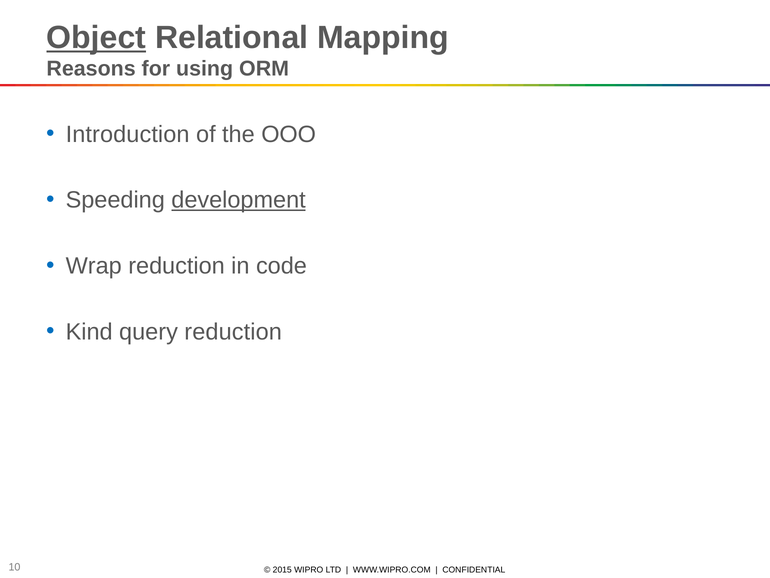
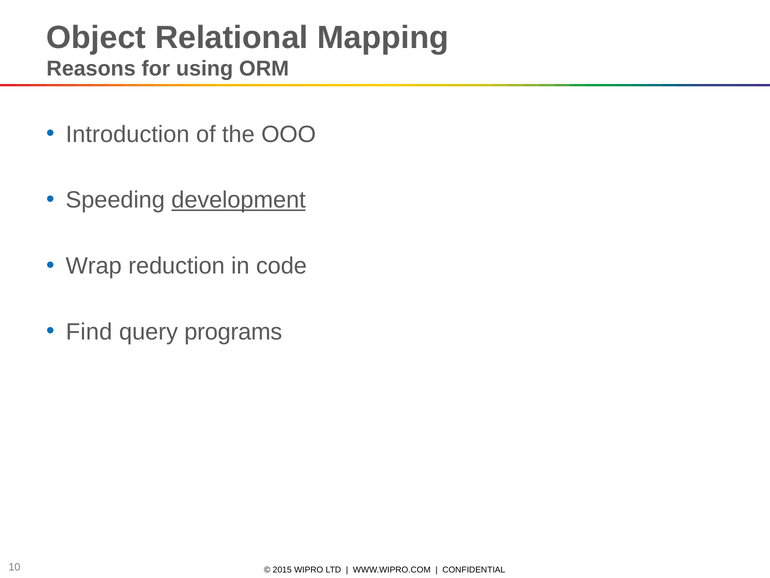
Object underline: present -> none (96, 37)
Kind: Kind -> Find (89, 332)
query reduction: reduction -> programs (233, 332)
